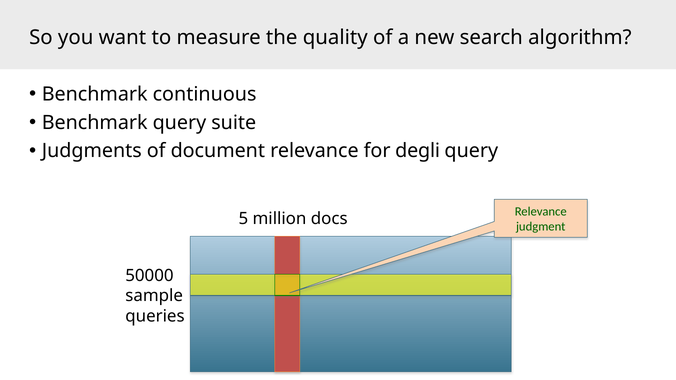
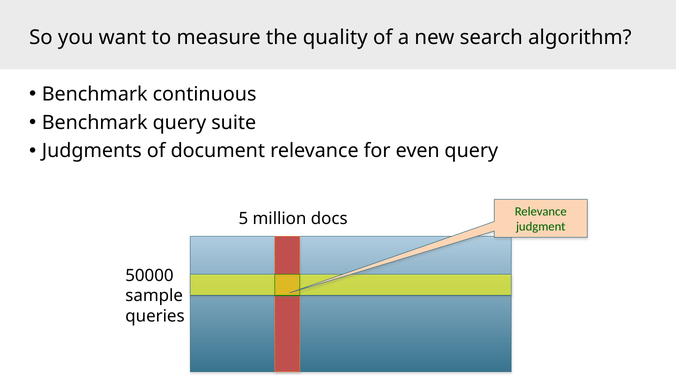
degli: degli -> even (418, 151)
